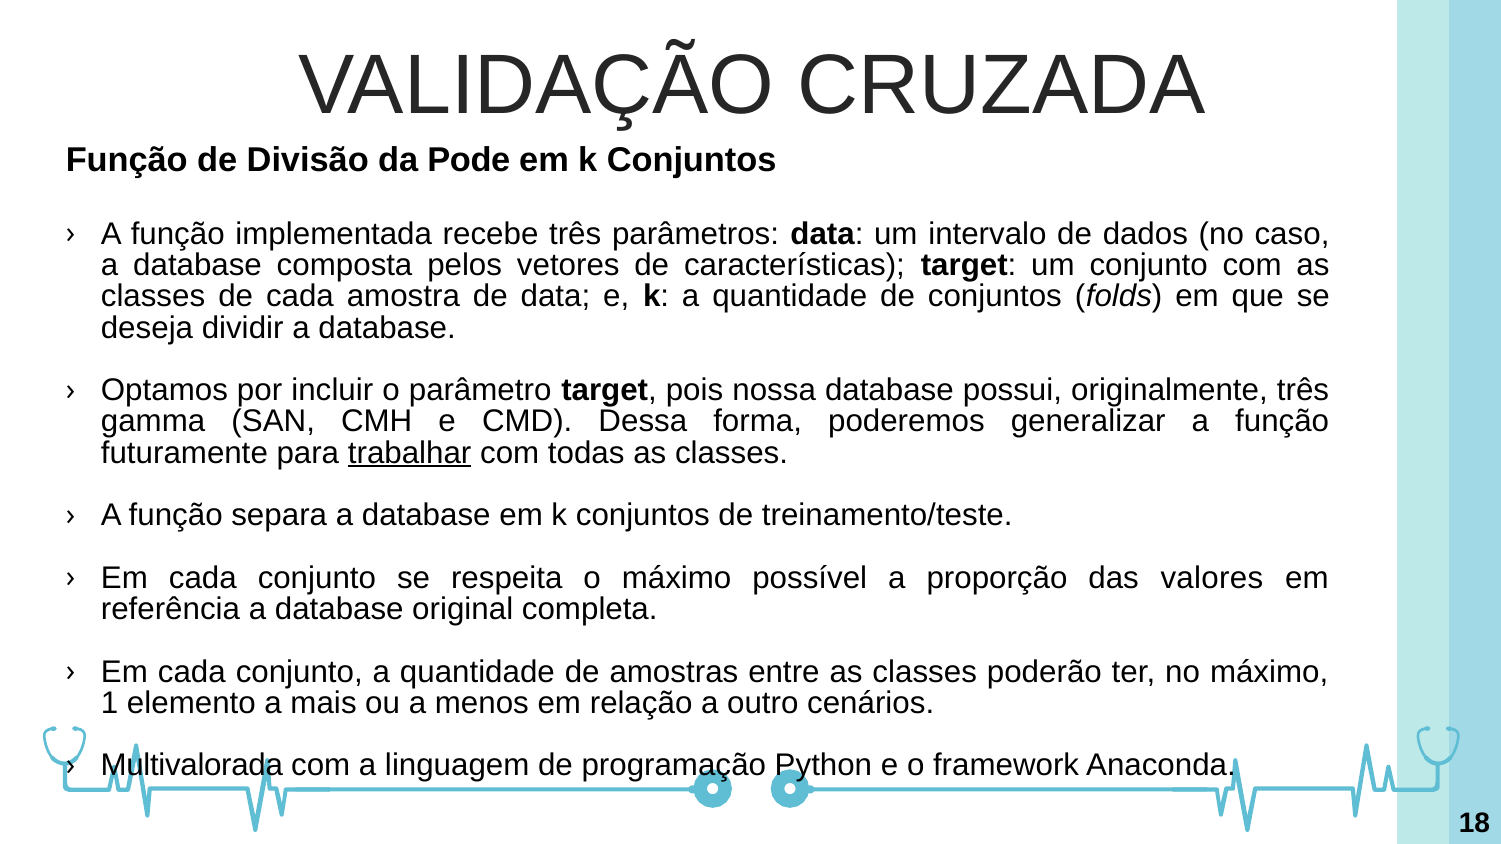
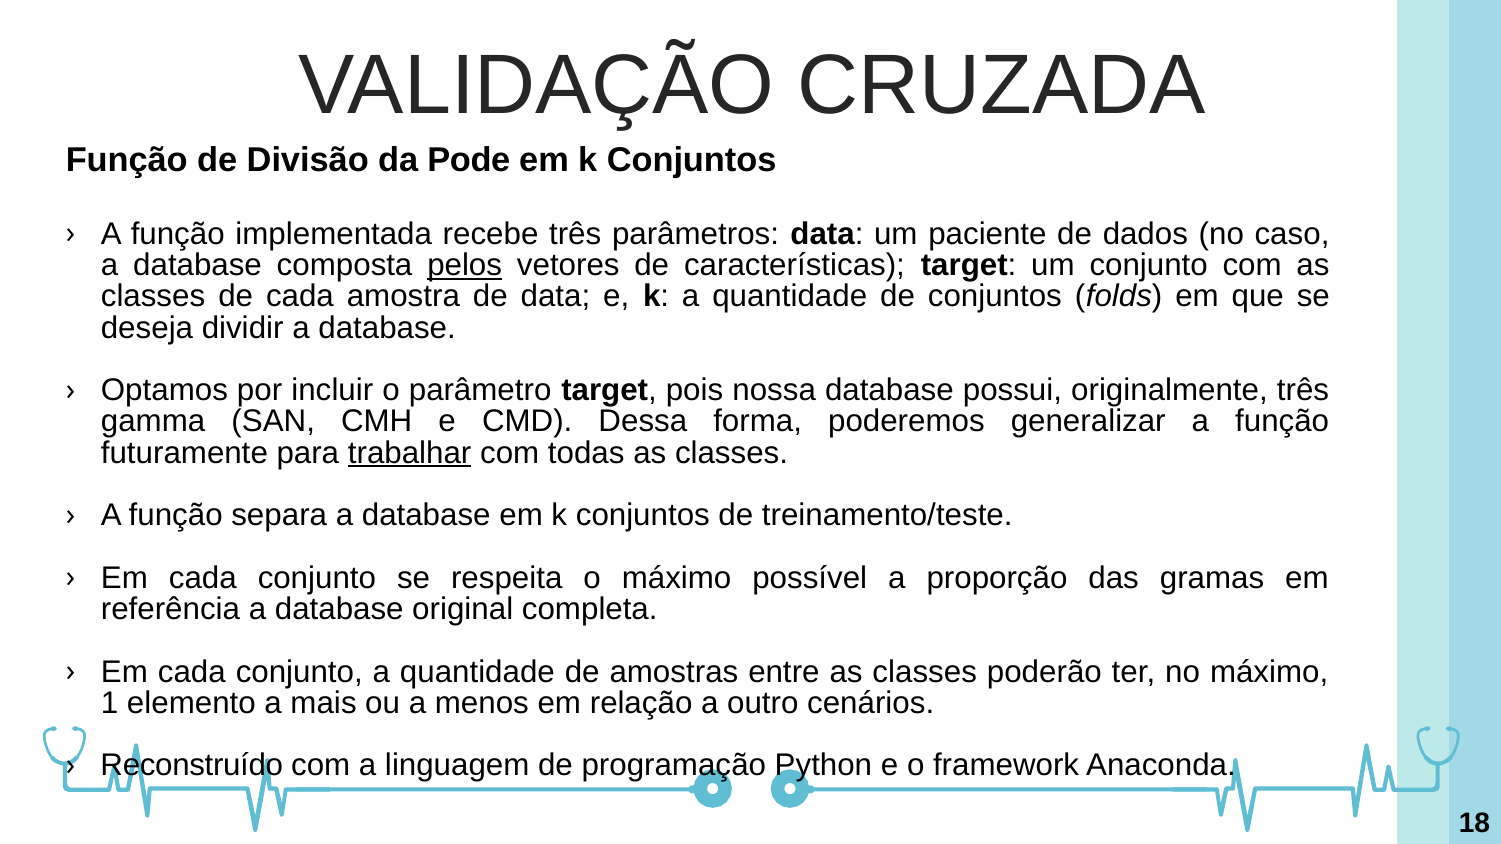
intervalo: intervalo -> paciente (987, 234)
pelos underline: none -> present (465, 265)
valores: valores -> gramas (1212, 578)
Multivalorada: Multivalorada -> Reconstruído (192, 766)
